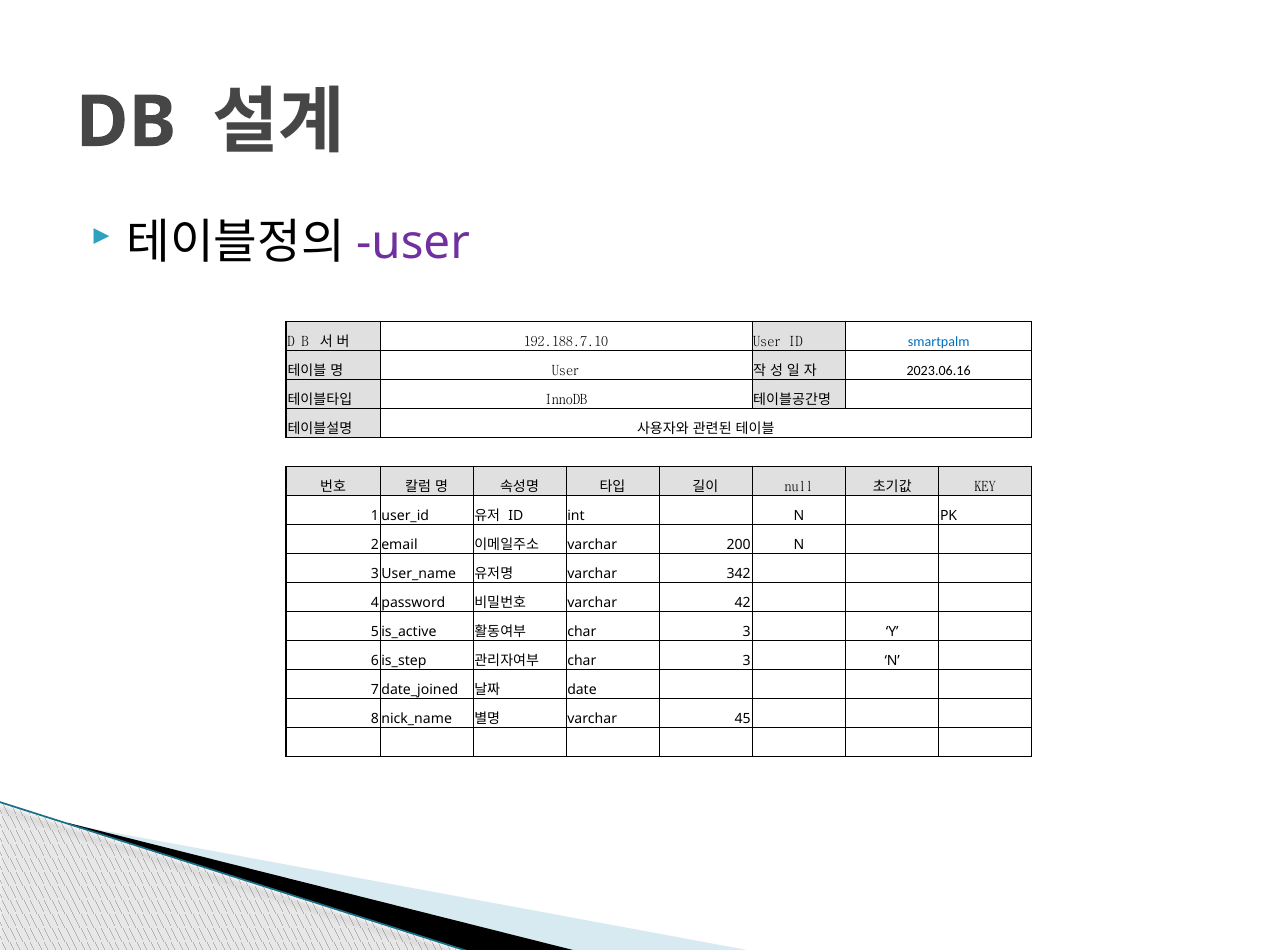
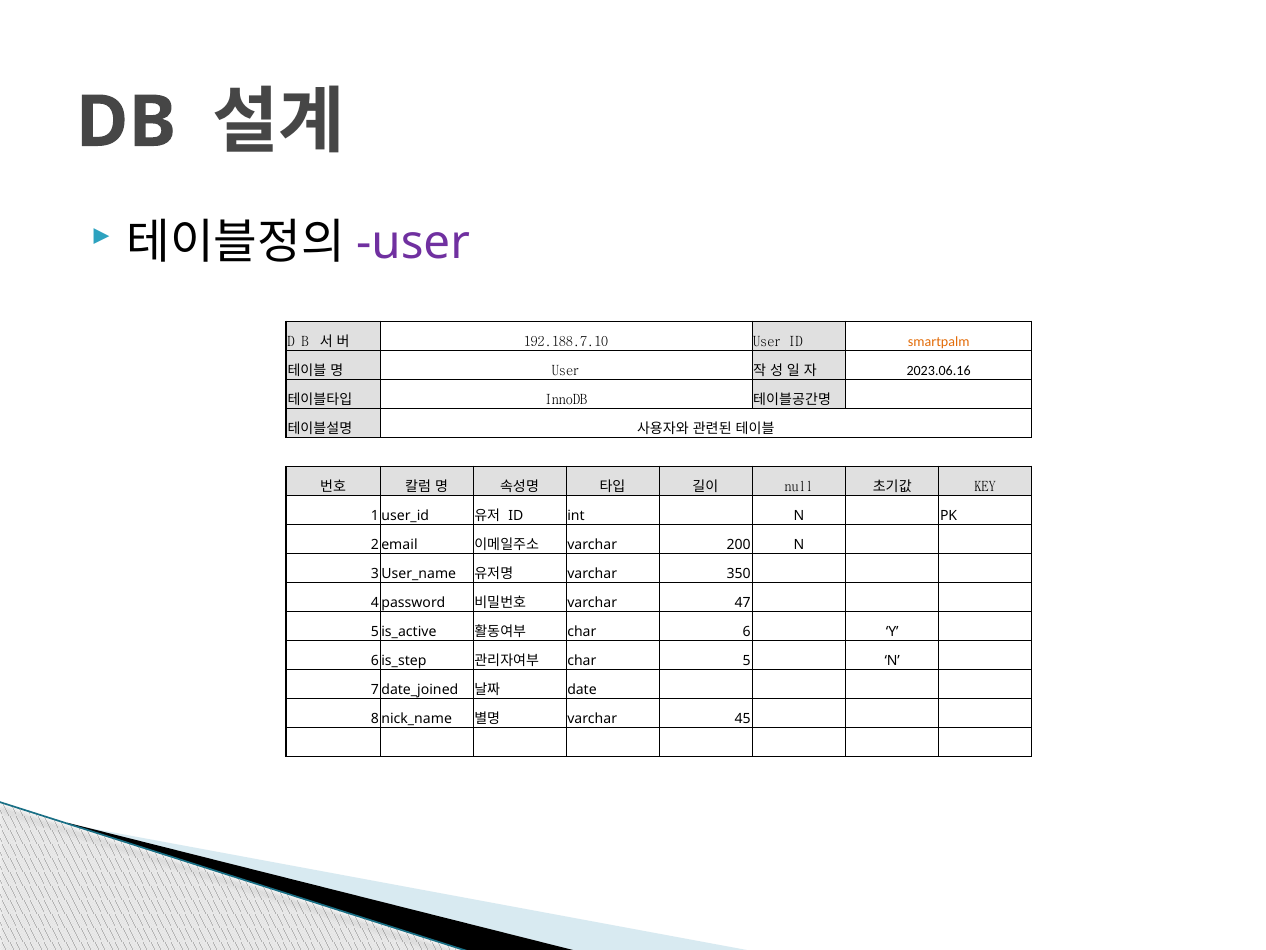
smartpalm colour: blue -> orange (939, 342)
342: 342 -> 350 (739, 573)
42: 42 -> 47 (743, 602)
3: 3 -> 6 (747, 631)
3: 3 -> 5 (747, 660)
